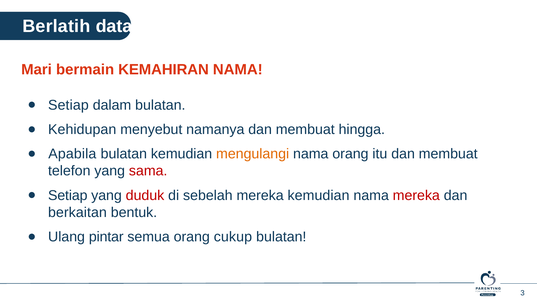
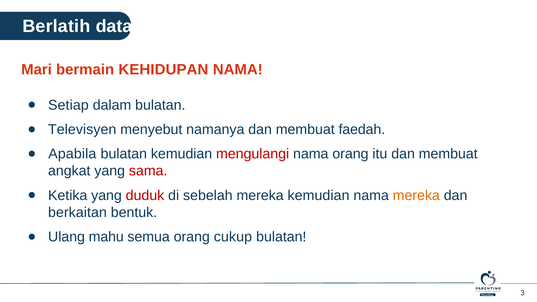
KEMAHIRAN: KEMAHIRAN -> KEHIDUPAN (163, 70)
Kehidupan: Kehidupan -> Televisyen (82, 130)
hingga: hingga -> faedah (362, 130)
mengulangi colour: orange -> red (253, 154)
telefon: telefon -> angkat (69, 171)
Setiap: Setiap -> Ketika (68, 195)
mereka colour: red -> orange (416, 195)
pintar: pintar -> mahu (106, 237)
